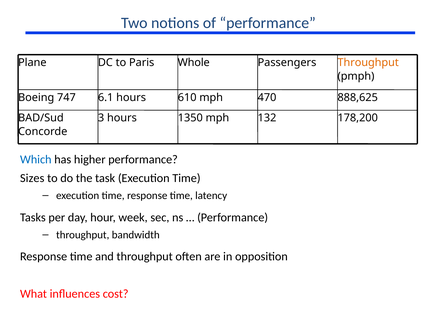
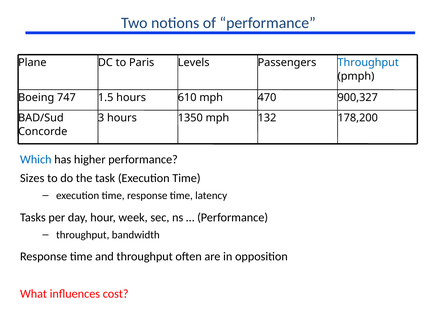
Whole: Whole -> Levels (194, 62)
Throughput colour: orange -> blue (368, 62)
6.1: 6.1 -> 1.5 (106, 97)
888,625: 888,625 -> 900,327 (358, 97)
